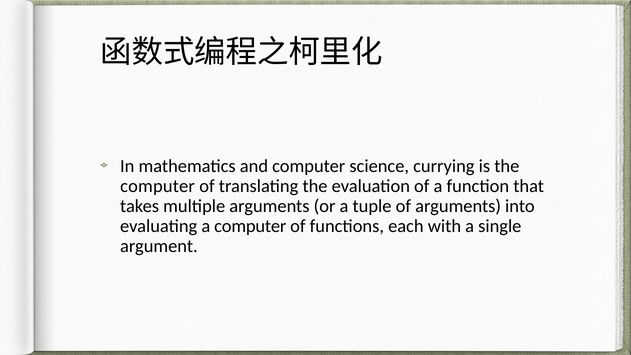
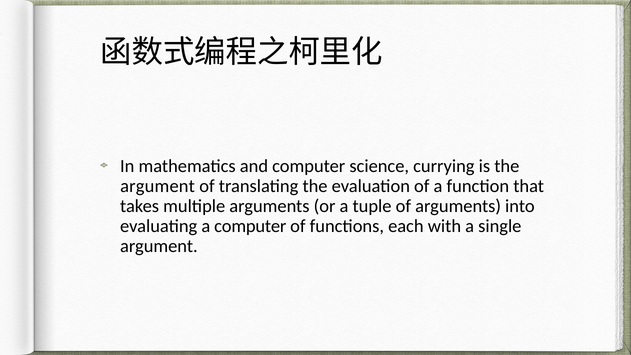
computer: computer -> argument (158, 186)
